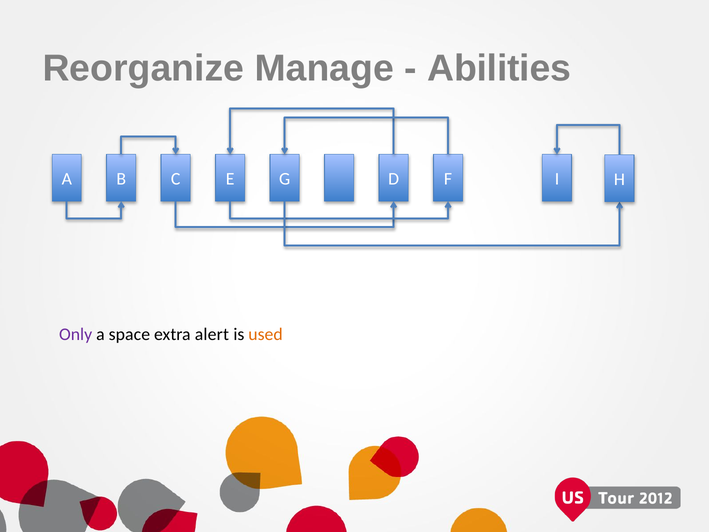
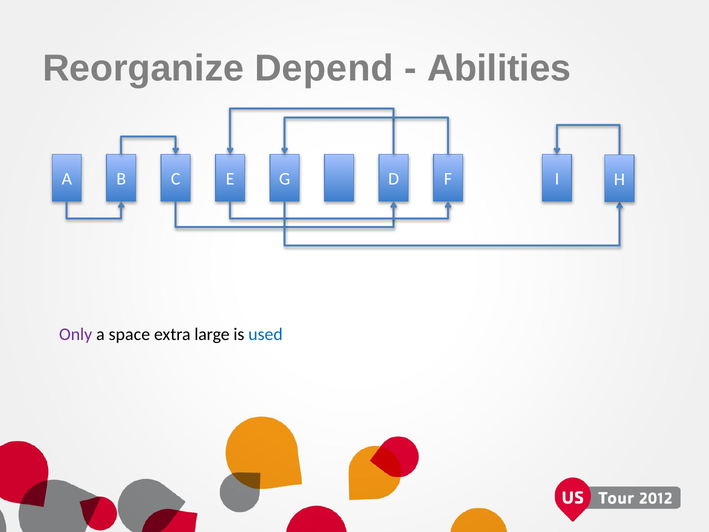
Manage: Manage -> Depend (324, 68)
alert: alert -> large (212, 334)
used colour: orange -> blue (266, 334)
